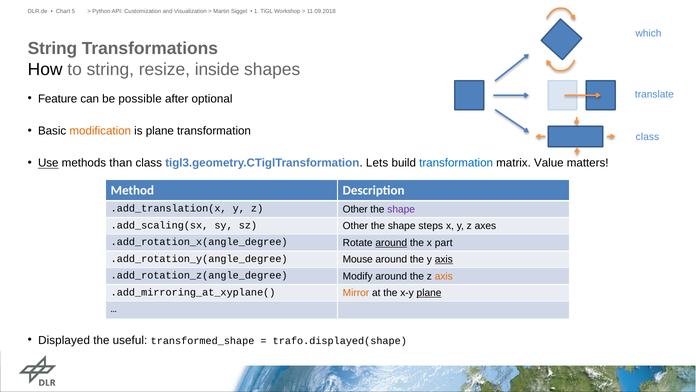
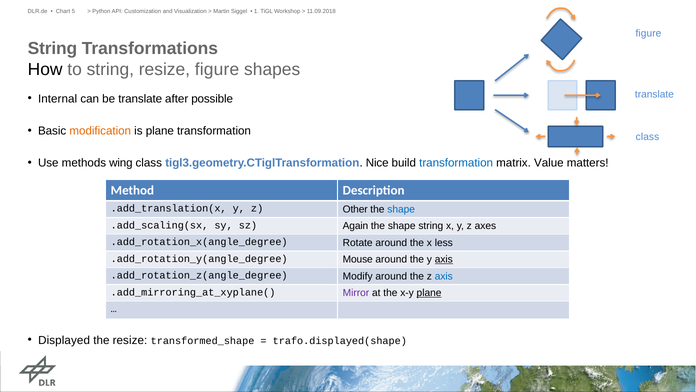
which: which -> figure (648, 34)
resize inside: inside -> figure (217, 70)
Feature: Feature -> Internal (58, 99)
be possible: possible -> translate (140, 99)
optional: optional -> possible (212, 99)
Use underline: present -> none (48, 163)
than: than -> wing (121, 163)
Lets: Lets -> Nice (377, 163)
shape colour: purple -> blue (401, 209)
sz Other: Other -> Again (355, 226)
shape steps: steps -> string (431, 226)
around underline: present -> none (391, 242)
part: part -> less (444, 242)
axis colour: orange -> blue (444, 276)
Mirror colour: orange -> purple (356, 293)
the useful: useful -> resize (130, 340)
